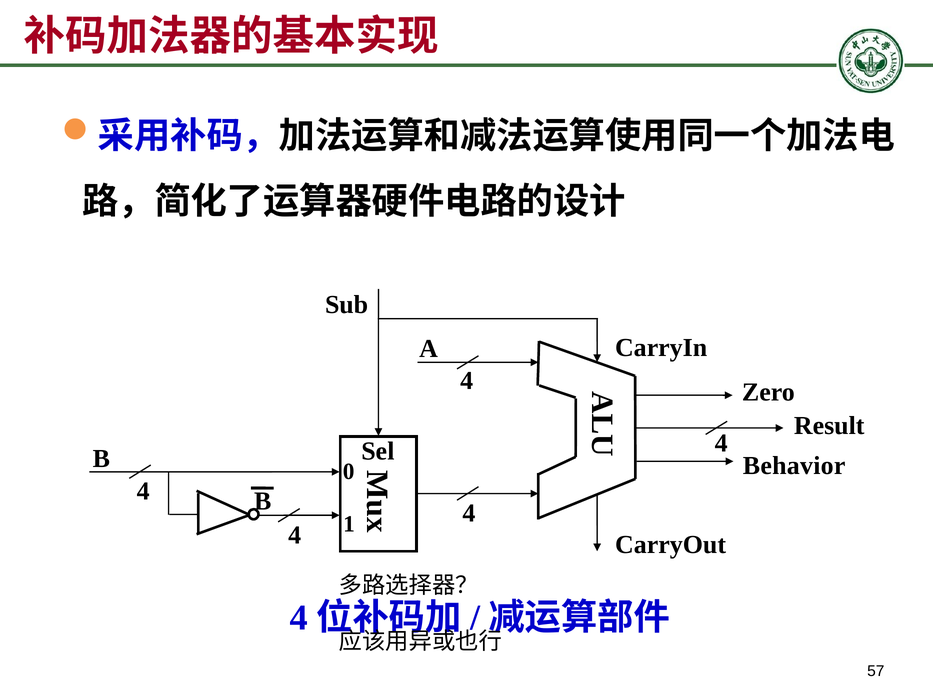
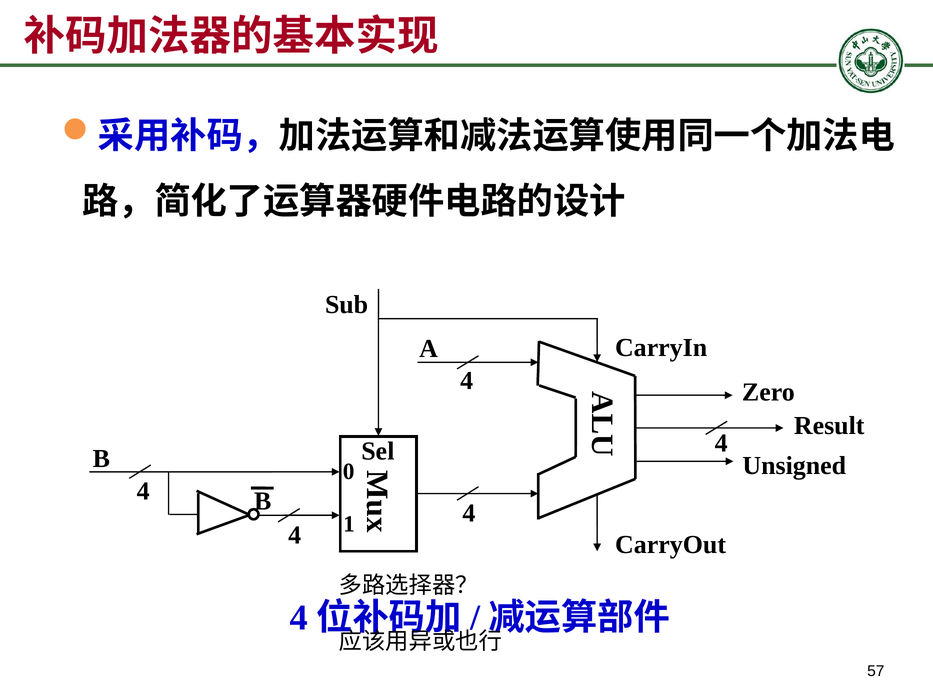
Behavior: Behavior -> Unsigned (794, 465)
